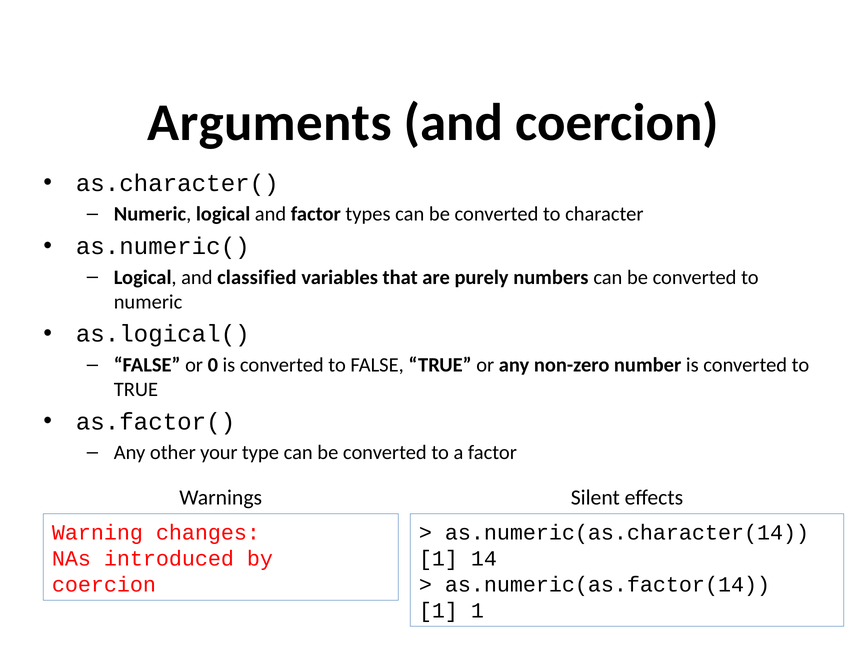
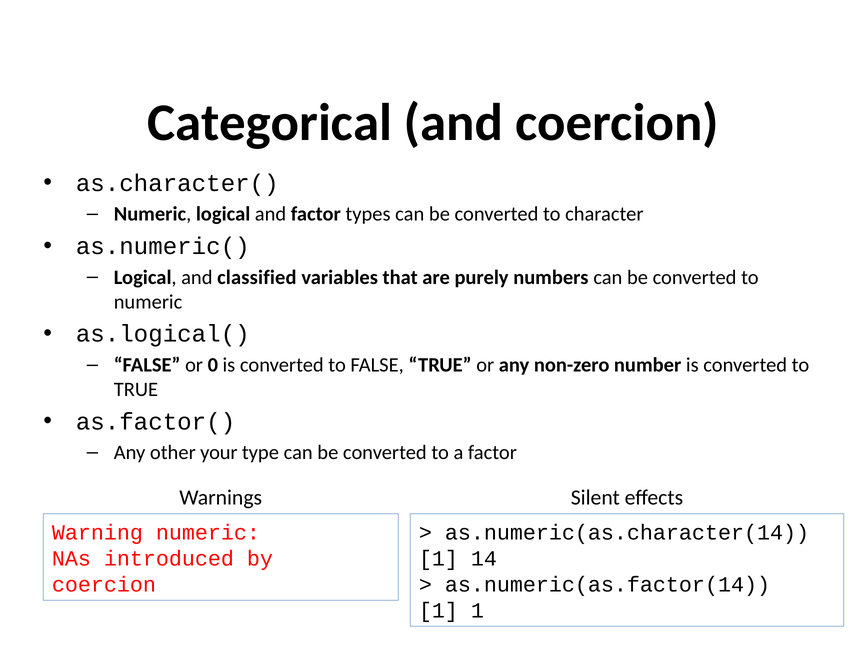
Arguments: Arguments -> Categorical (270, 123)
Warning changes: changes -> numeric (208, 533)
